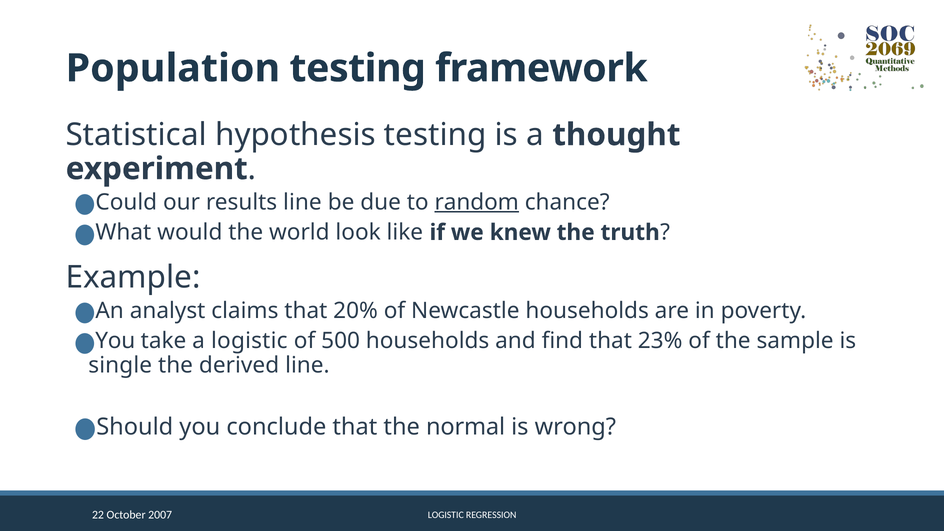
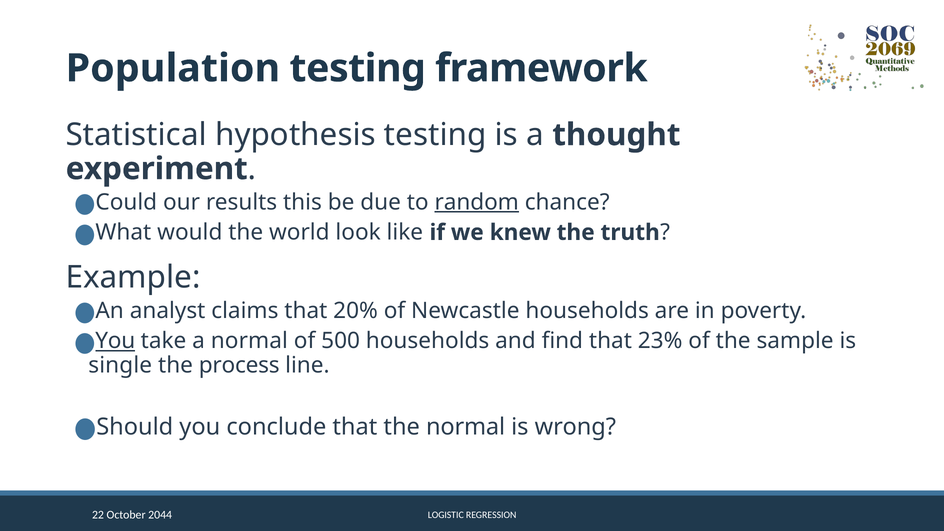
results line: line -> this (302, 202)
You underline: none -> present (115, 341)
a logistic: logistic -> normal (249, 341)
derived: derived -> process (239, 365)
2007: 2007 -> 2044 (160, 515)
